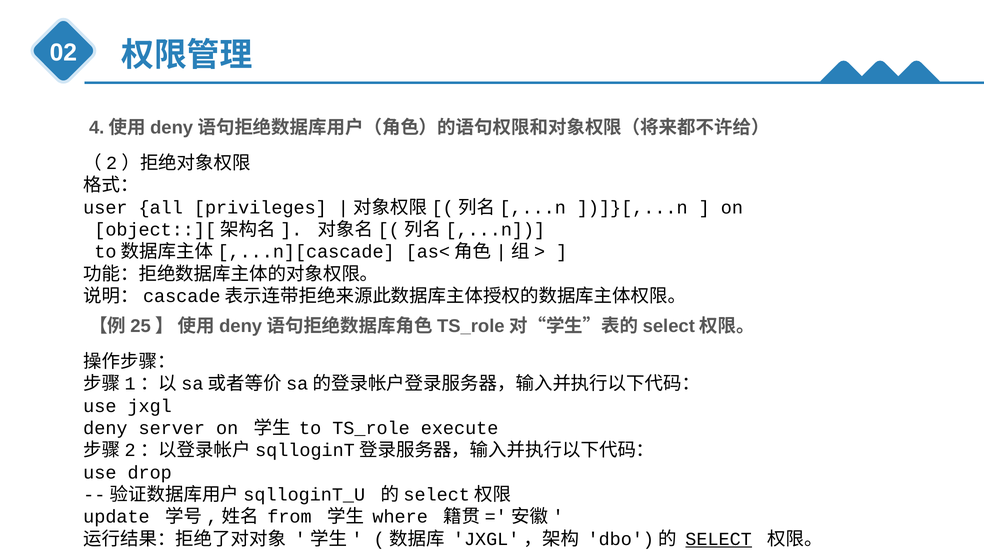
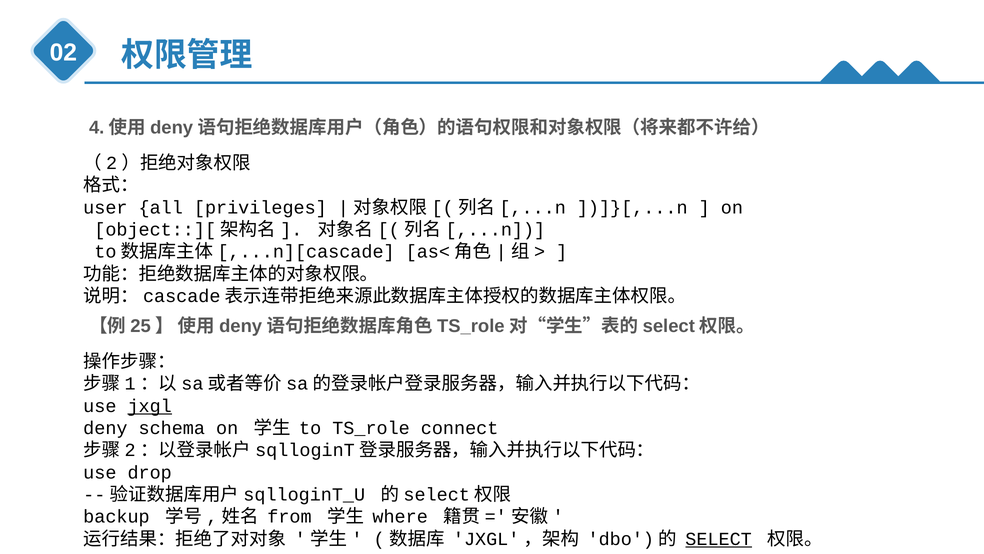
jxgl underline: none -> present (150, 406)
server: server -> schema (172, 428)
execute: execute -> connect (460, 428)
update: update -> backup (116, 516)
